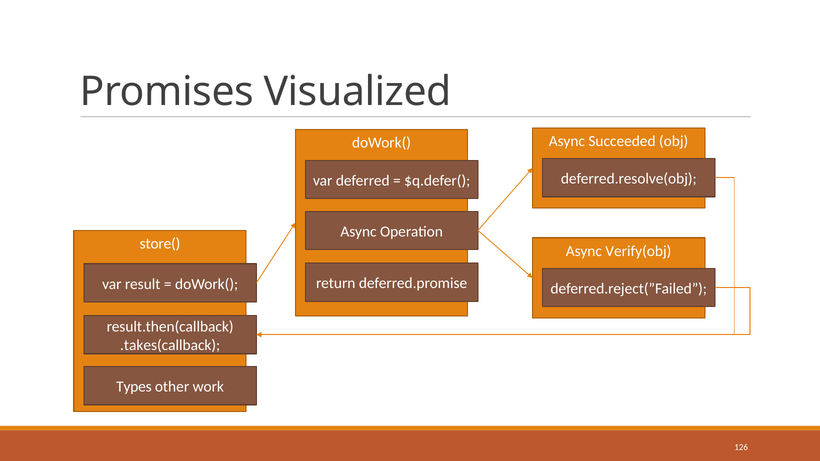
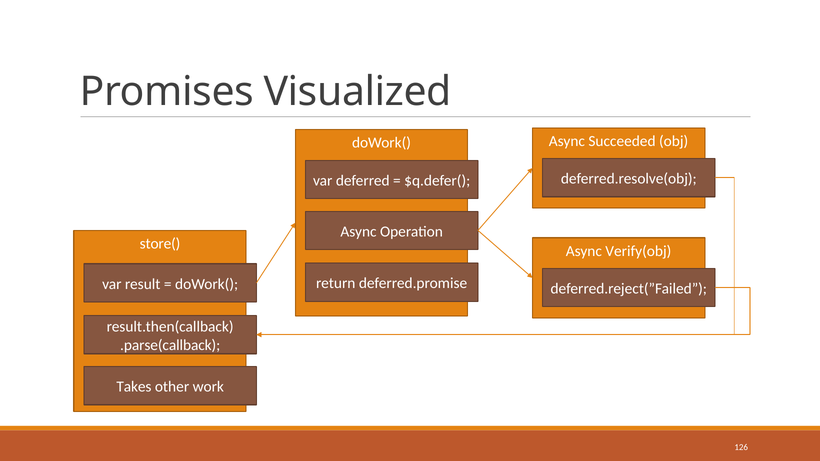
.takes(callback: .takes(callback -> .parse(callback (170, 345)
Types: Types -> Takes (134, 387)
